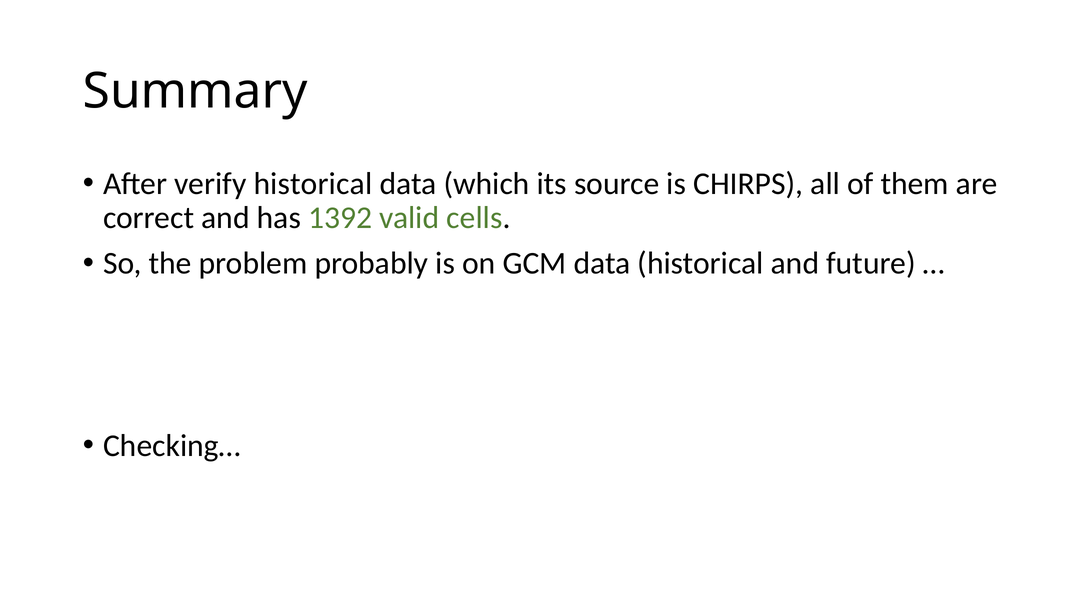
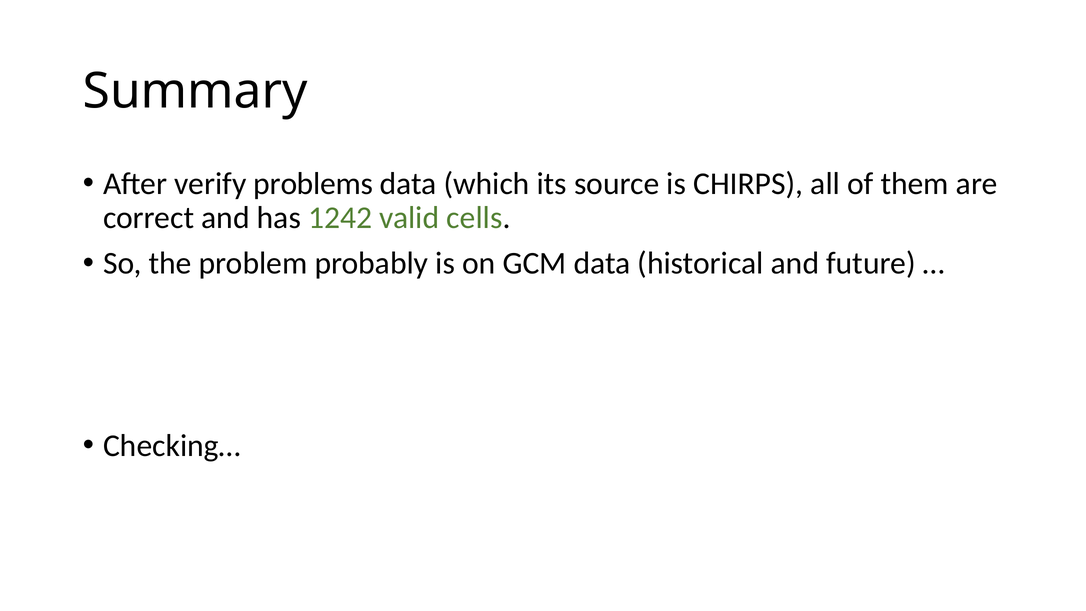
verify historical: historical -> problems (313, 184)
1392: 1392 -> 1242 (340, 218)
